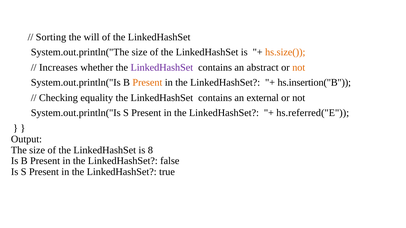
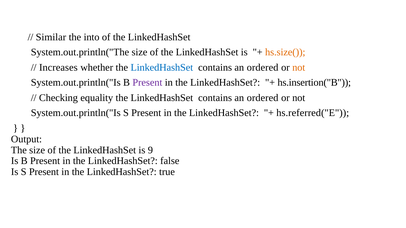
Sorting: Sorting -> Similar (51, 37)
will: will -> into (92, 37)
LinkedHashSet colour: purple -> blue (162, 68)
abstract: abstract -> ordered (263, 68)
Present colour: orange -> purple (147, 83)
external: external -> ordered (263, 98)
8: 8 -> 9 (150, 150)
